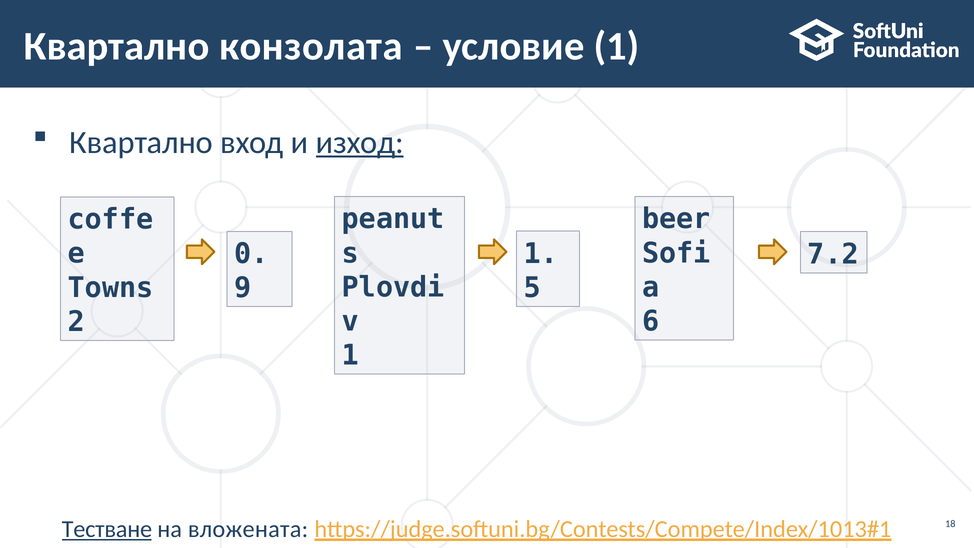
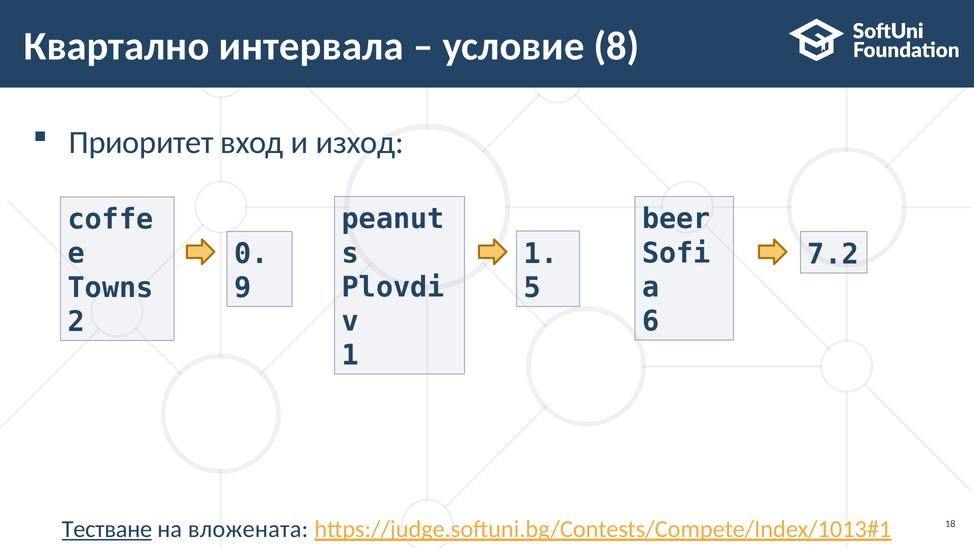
конзолата: конзолата -> интервала (311, 46)
условие 1: 1 -> 8 (617, 46)
Квартално: Квартално -> Приоритет (141, 143)
изход underline: present -> none (360, 143)
